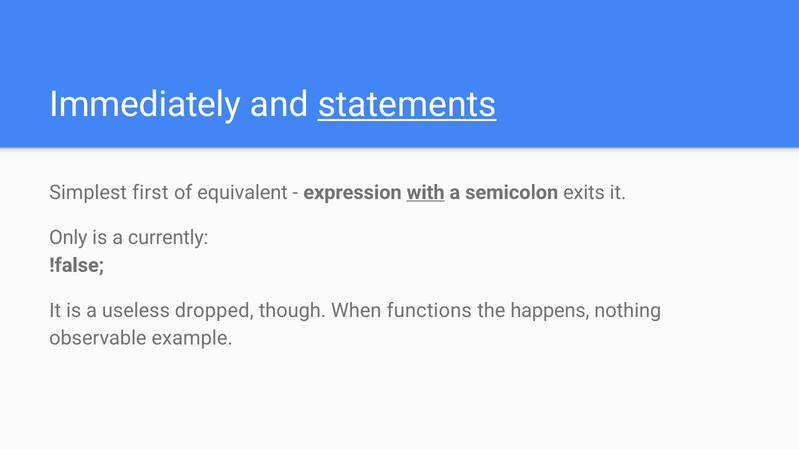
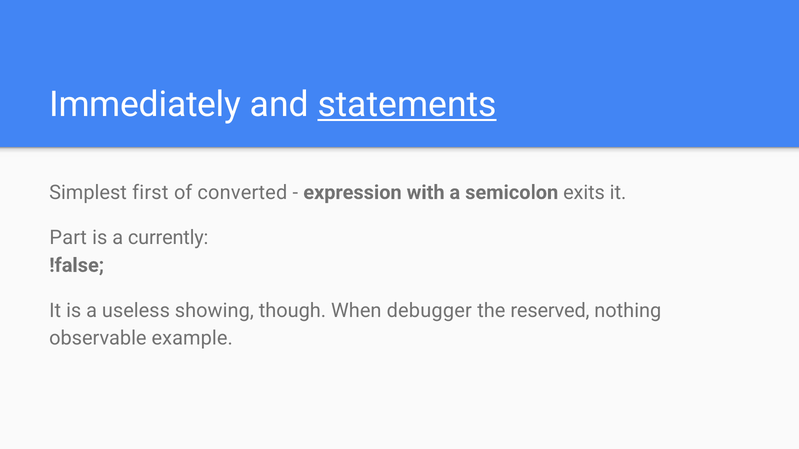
equivalent: equivalent -> converted (242, 193)
with underline: present -> none (426, 193)
Only: Only -> Part (68, 238)
dropped: dropped -> showing (214, 311)
functions: functions -> debugger (429, 311)
happens: happens -> reserved (550, 311)
